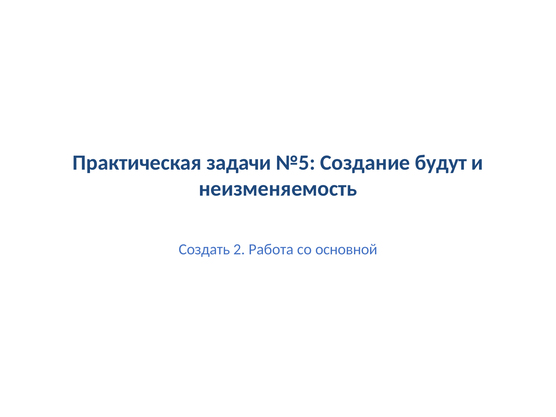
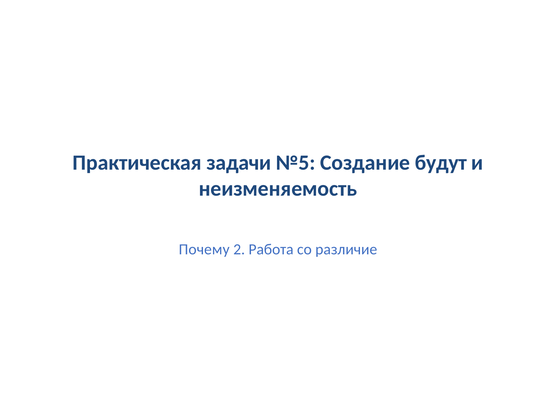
Создать: Создать -> Почему (204, 249)
основной: основной -> различие (346, 249)
